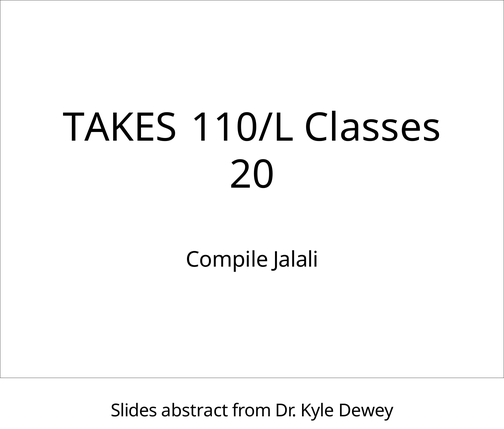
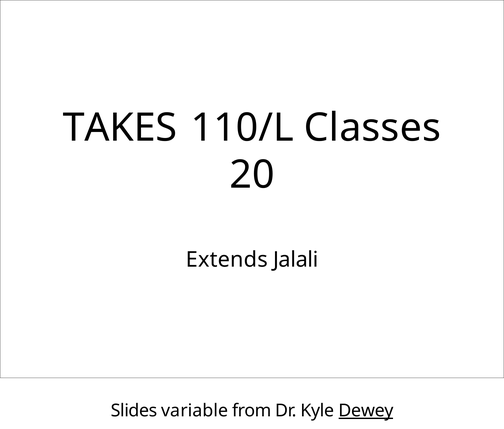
Compile: Compile -> Extends (227, 260)
abstract: abstract -> variable (195, 411)
Dewey underline: none -> present (366, 411)
